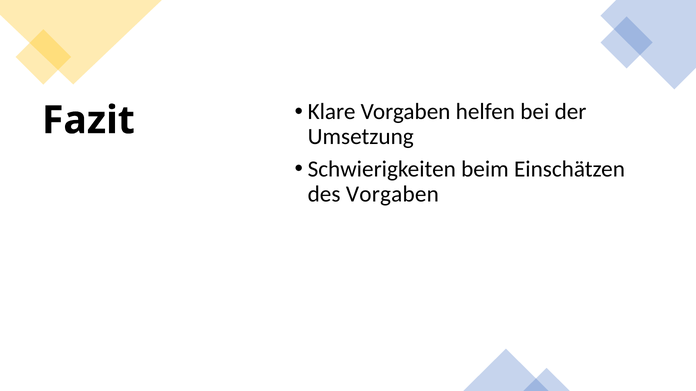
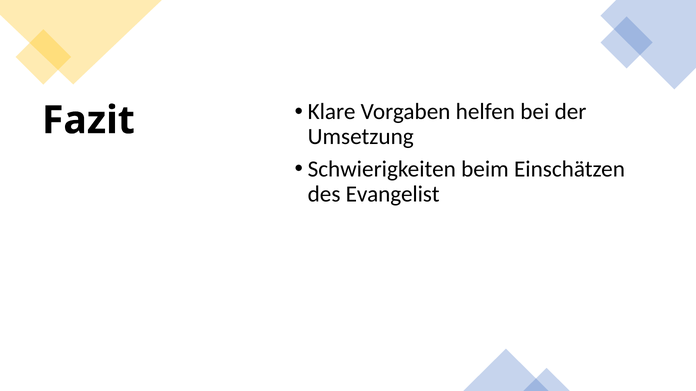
des Vorgaben: Vorgaben -> Evangelist (393, 194)
